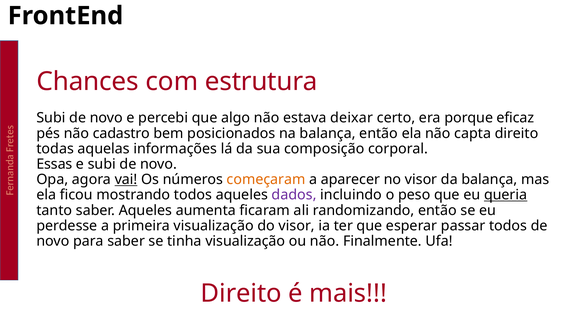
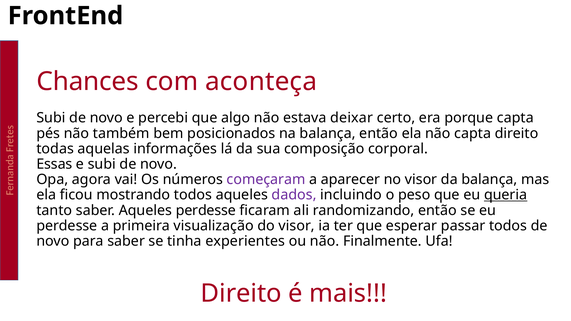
estrutura: estrutura -> aconteça (261, 81)
porque eficaz: eficaz -> capta (515, 118)
cadastro: cadastro -> também (121, 133)
vai underline: present -> none (126, 180)
começaram colour: orange -> purple (266, 180)
Aqueles aumenta: aumenta -> perdesse (206, 210)
tinha visualização: visualização -> experientes (245, 241)
